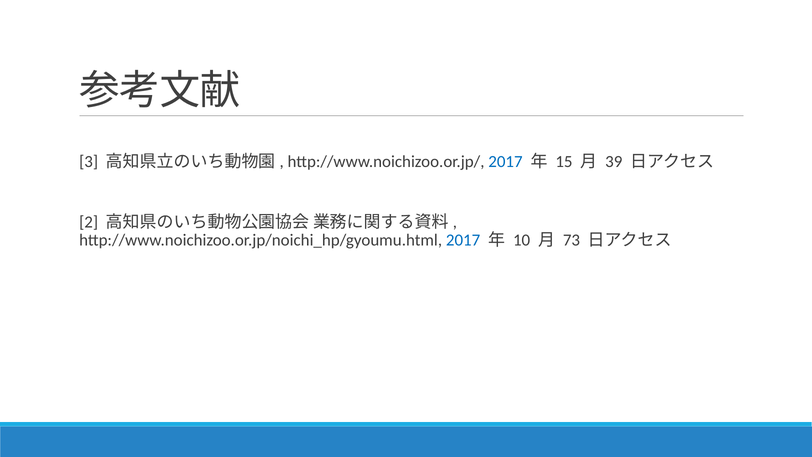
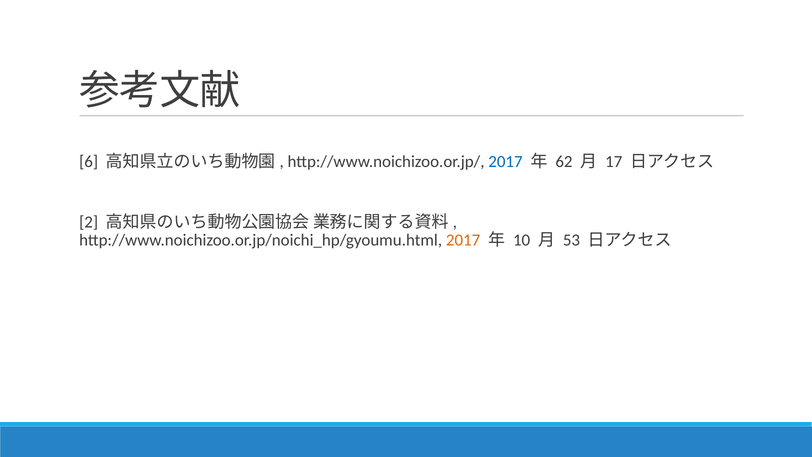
3: 3 -> 6 (89, 162)
15: 15 -> 62 (564, 162)
39: 39 -> 17 (614, 162)
2017 colour: blue -> orange (463, 240)
73: 73 -> 53 (571, 240)
